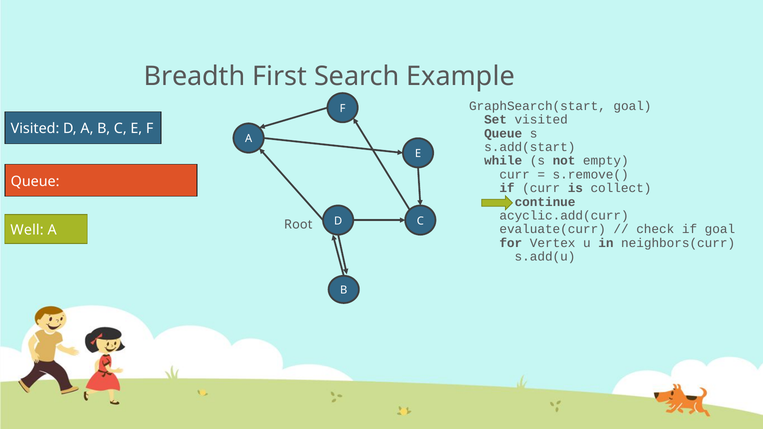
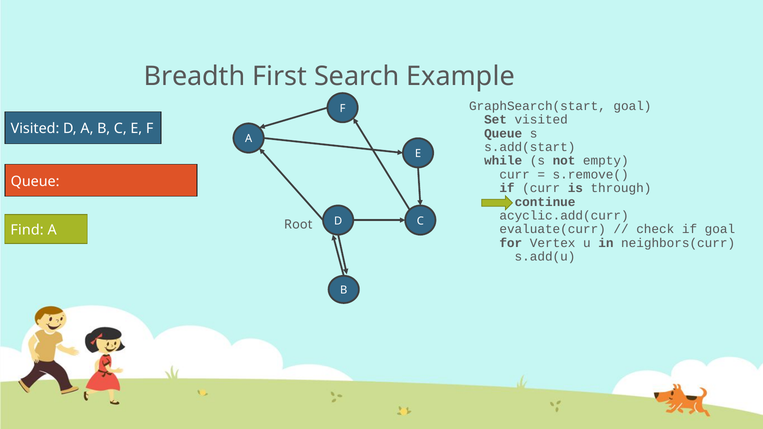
collect: collect -> through (621, 188)
Well: Well -> Find (27, 230)
